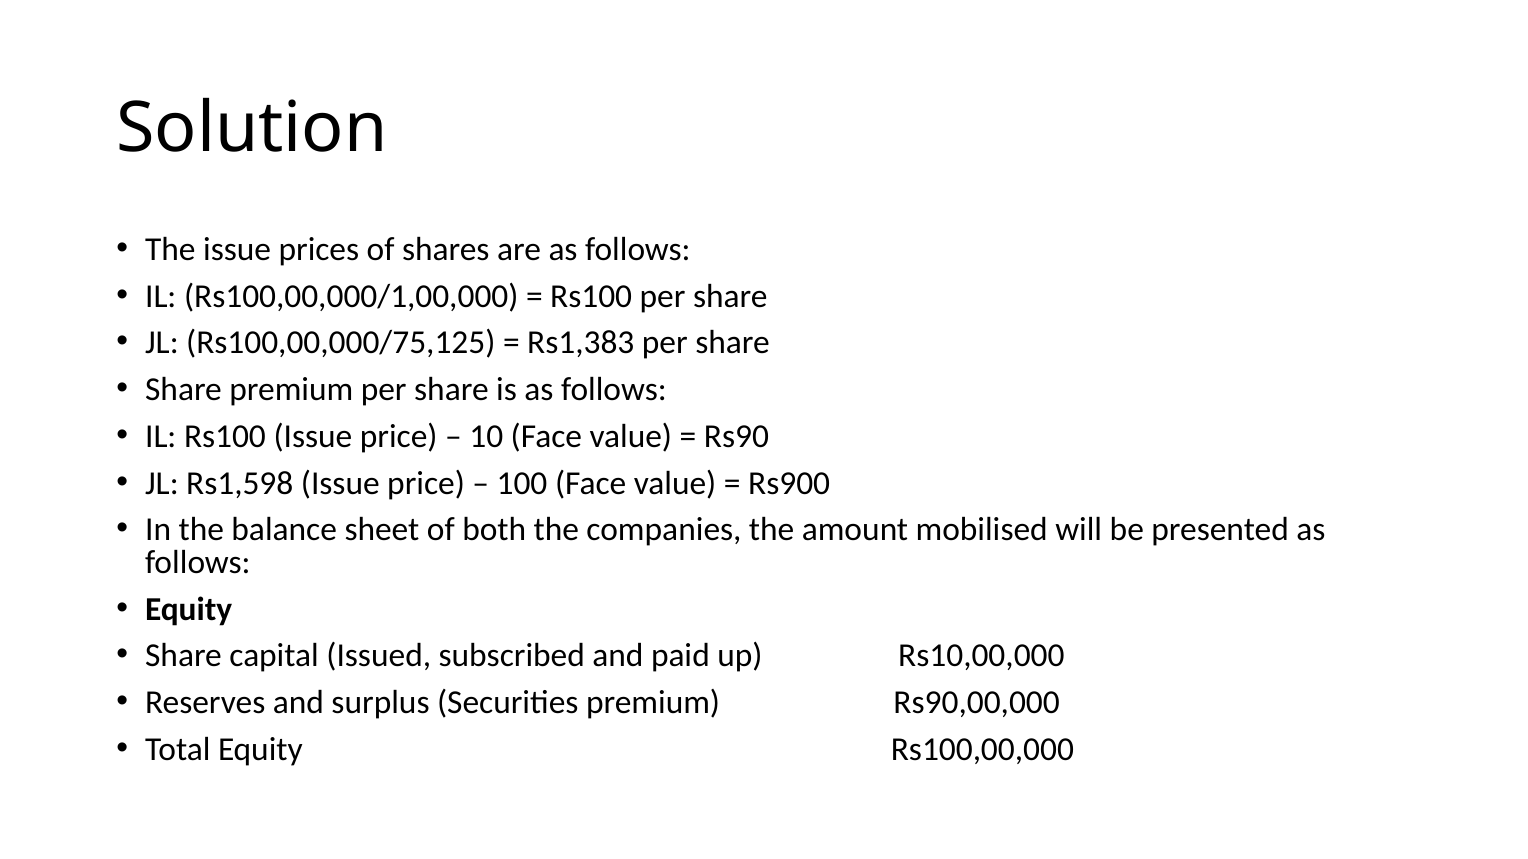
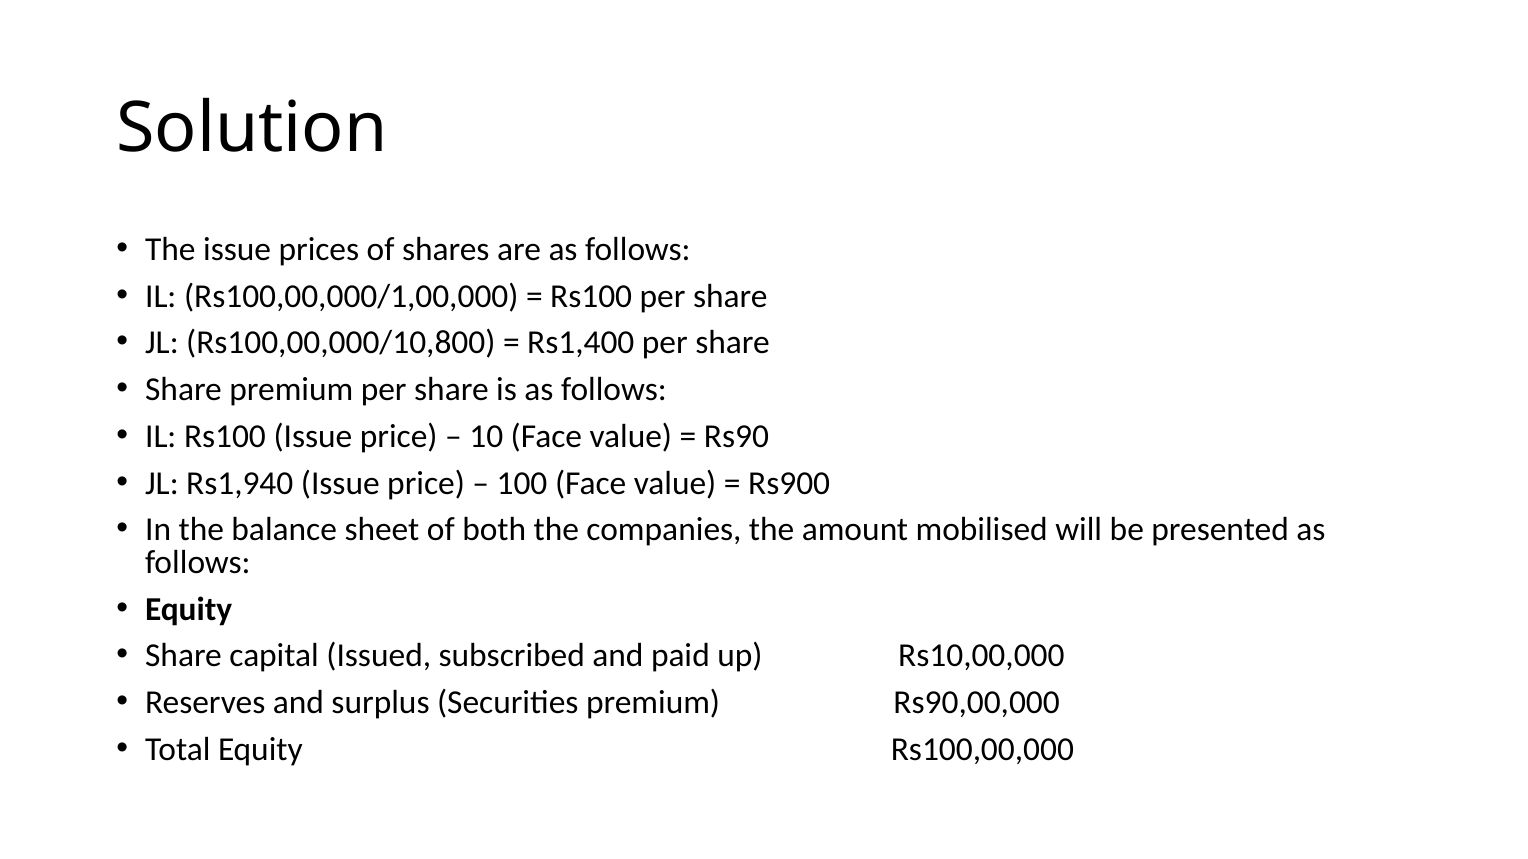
Rs100,00,000/75,125: Rs100,00,000/75,125 -> Rs100,00,000/10,800 (341, 343)
Rs1,383: Rs1,383 -> Rs1,400 (581, 343)
Rs1,598: Rs1,598 -> Rs1,940 (240, 483)
